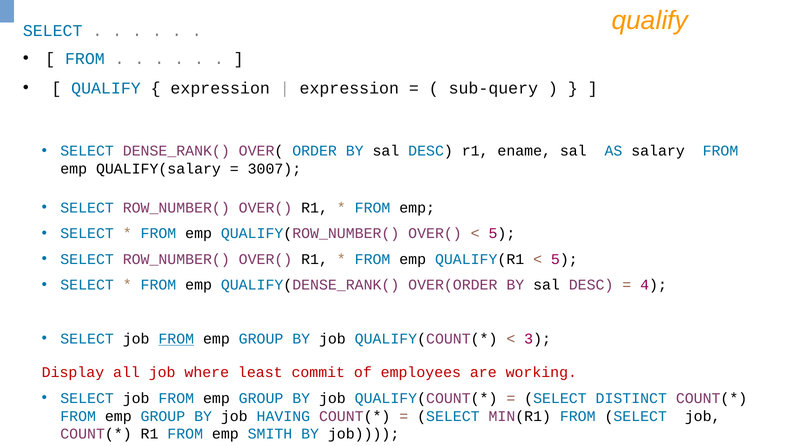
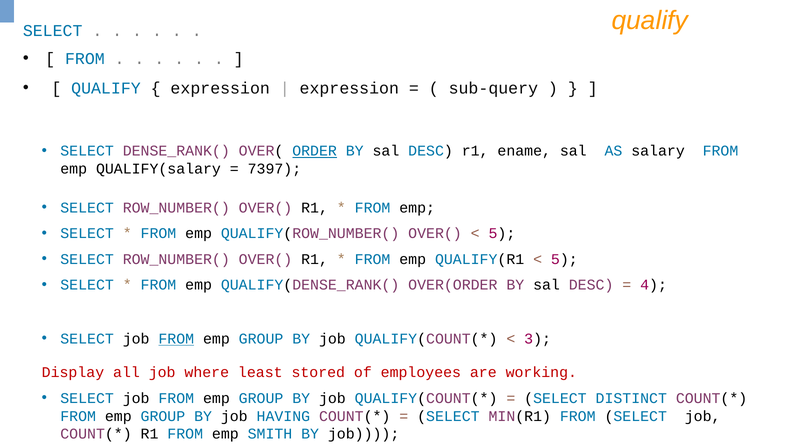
ORDER underline: none -> present (315, 151)
3007: 3007 -> 7397 (274, 169)
commit: commit -> stored (318, 373)
